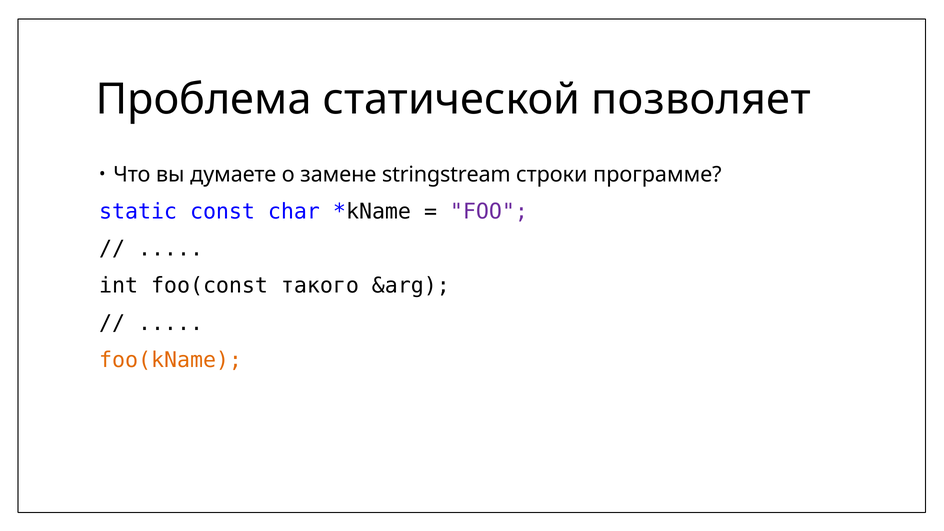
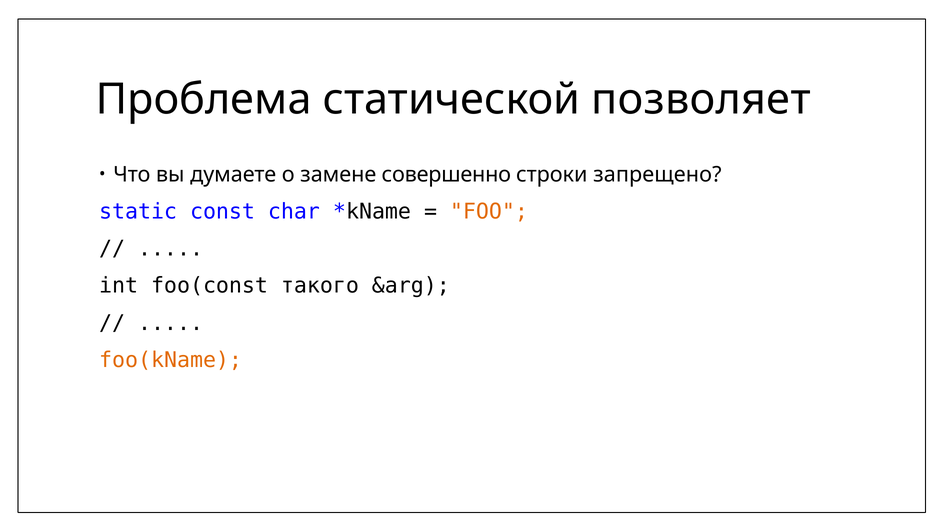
stringstream: stringstream -> совершенно (446, 174)
программе: программе -> запрещено (657, 174)
FOO colour: purple -> orange (489, 212)
